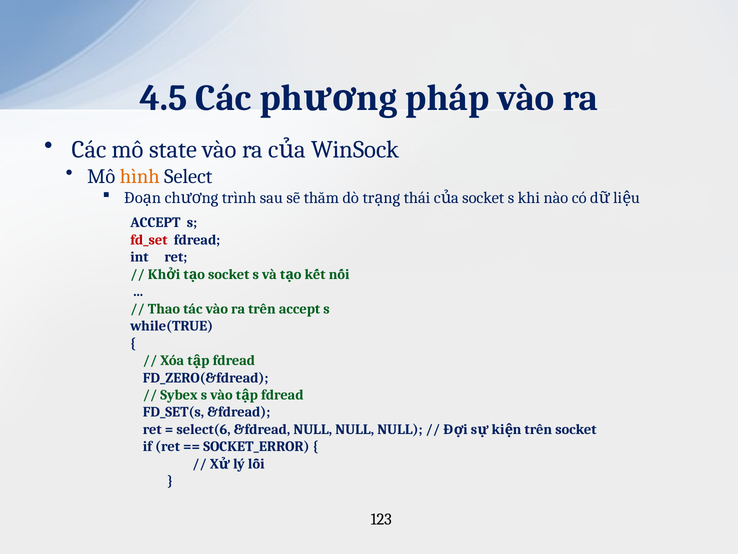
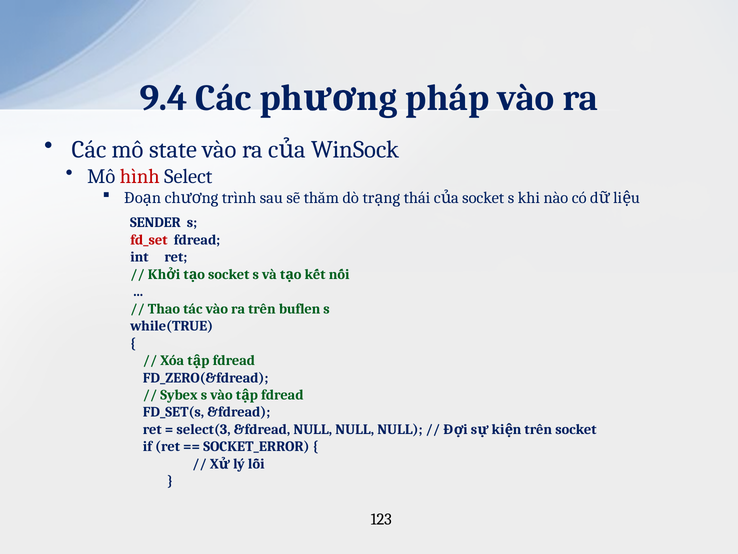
4.5: 4.5 -> 9.4 (164, 98)
hình colour: orange -> red (140, 176)
ACCEPT: ACCEPT -> SENDER (155, 222)
trên accept: accept -> buflen (300, 309)
select(6: select(6 -> select(3 (204, 429)
